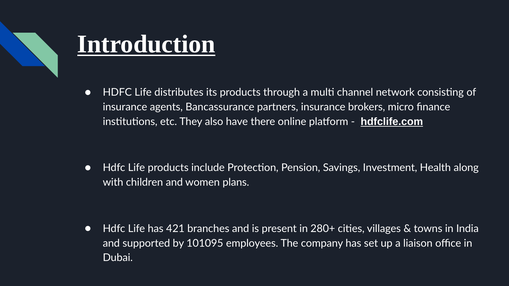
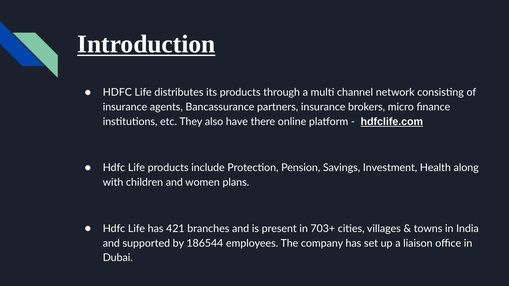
280+: 280+ -> 703+ (323, 229)
101095: 101095 -> 186544 (205, 243)
